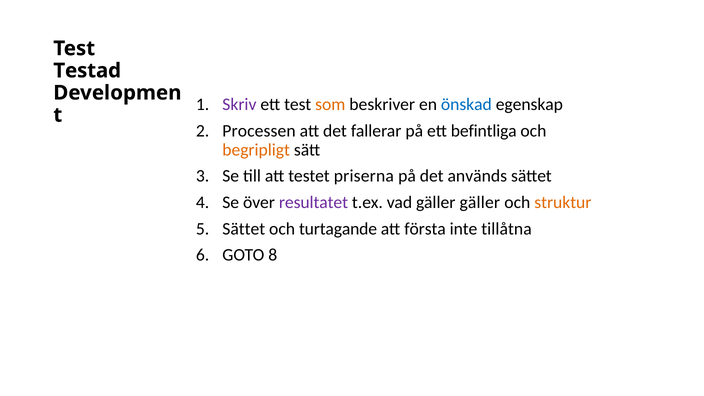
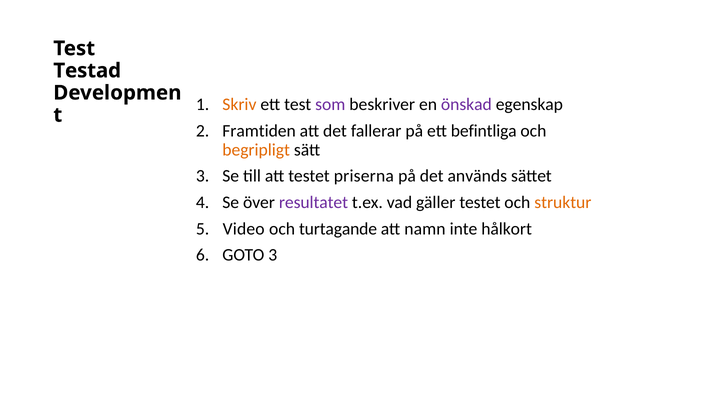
Skriv colour: purple -> orange (239, 104)
som colour: orange -> purple (330, 104)
önskad colour: blue -> purple (466, 104)
Processen: Processen -> Framtiden (259, 131)
gäller gäller: gäller -> testet (480, 202)
Sättet: Sättet -> Video (244, 229)
första: första -> namn (425, 229)
tillåtna: tillåtna -> hålkort (507, 229)
GOTO 8: 8 -> 3 (273, 255)
